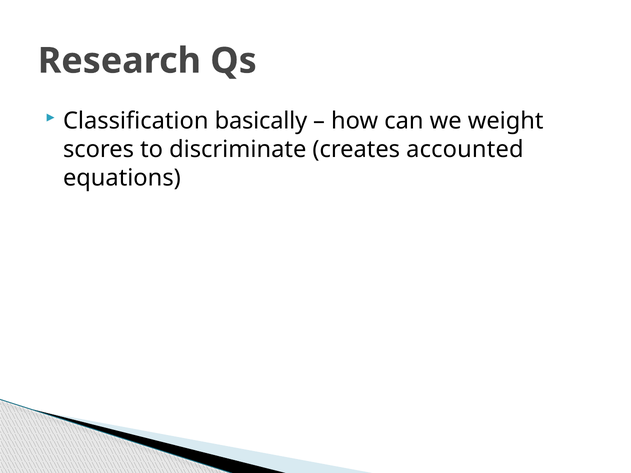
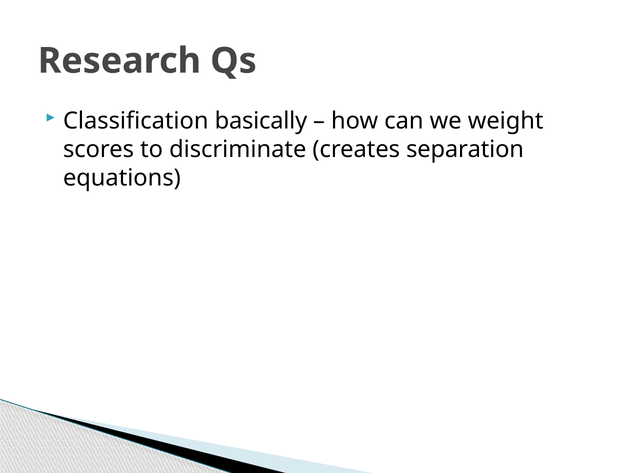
accounted: accounted -> separation (465, 150)
